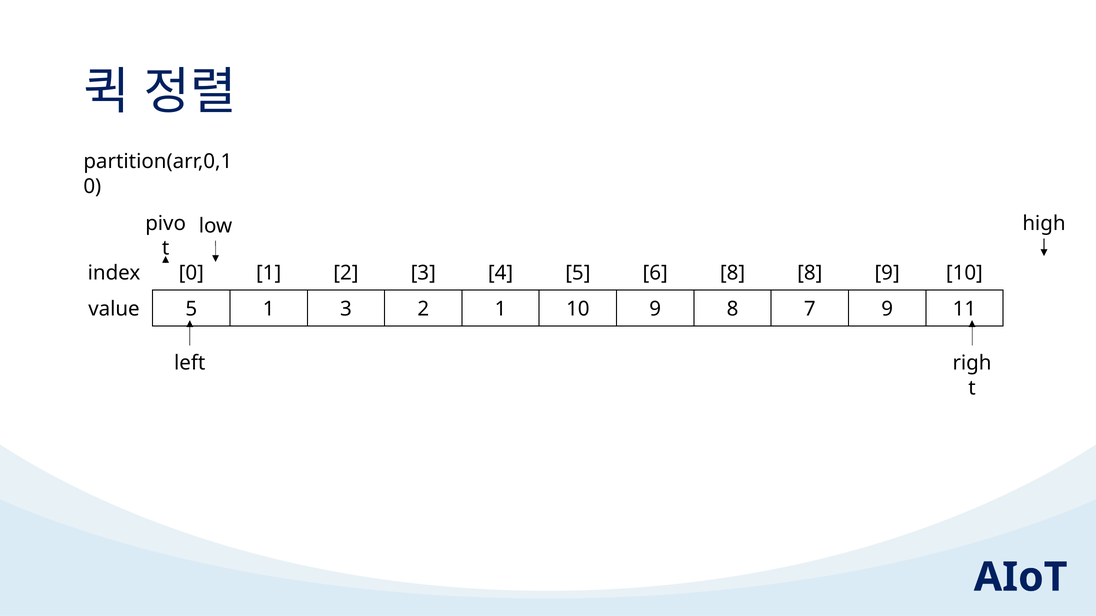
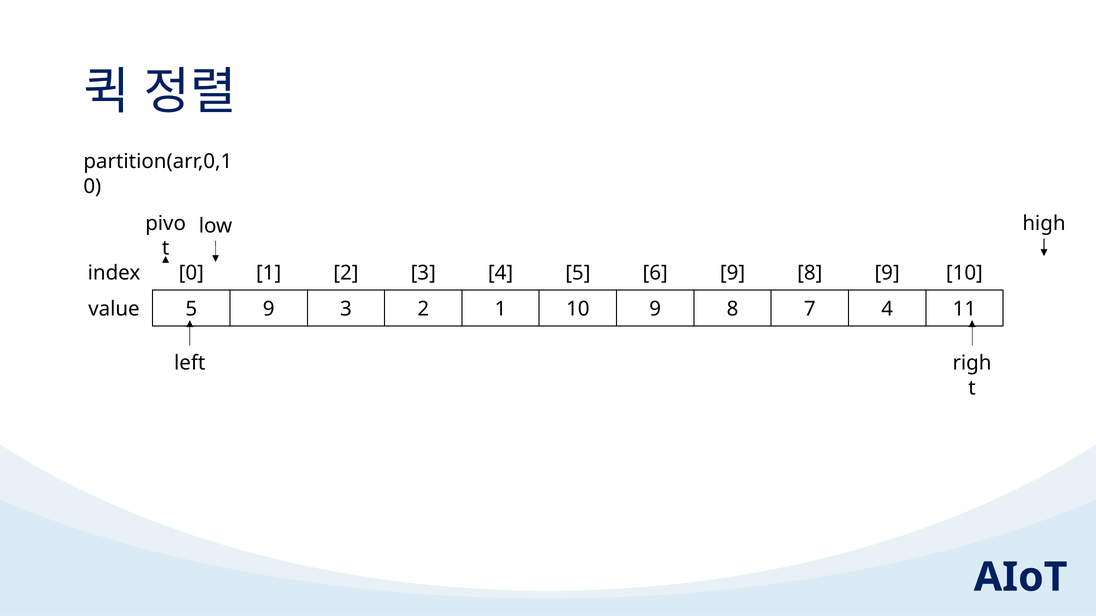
6 8: 8 -> 9 (733, 273)
1: 1 -> 9 (269, 309)
7 9: 9 -> 4 (887, 309)
